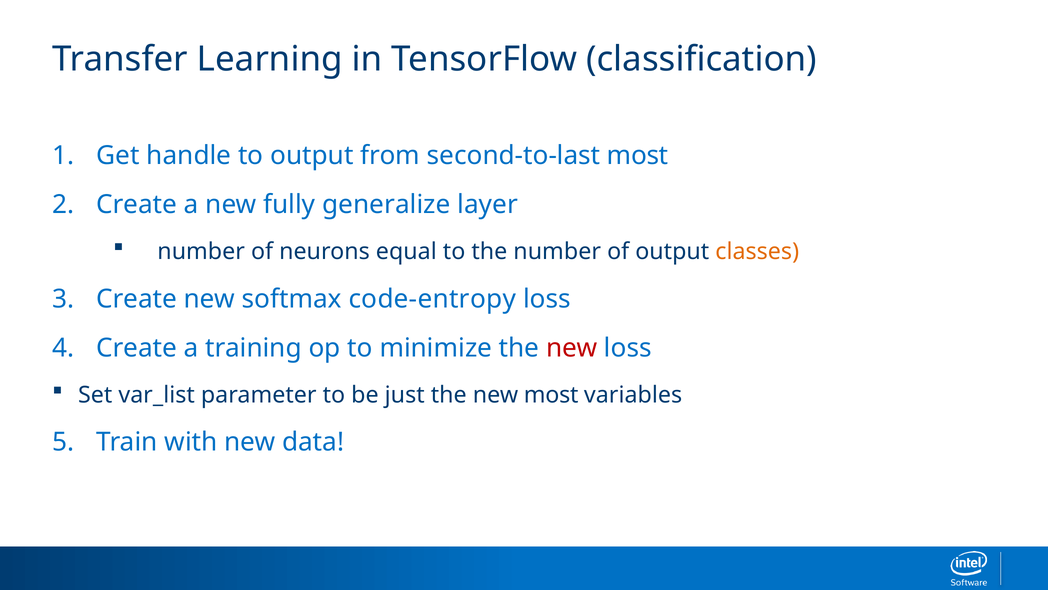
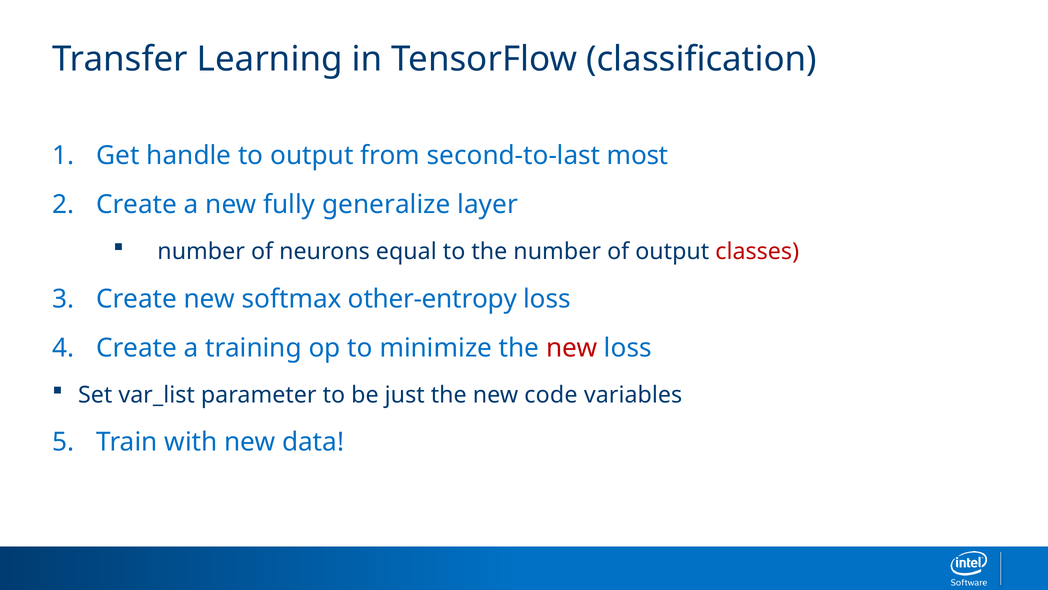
classes colour: orange -> red (757, 251)
code-entropy: code-entropy -> other-entropy (432, 299)
new most: most -> code (551, 395)
